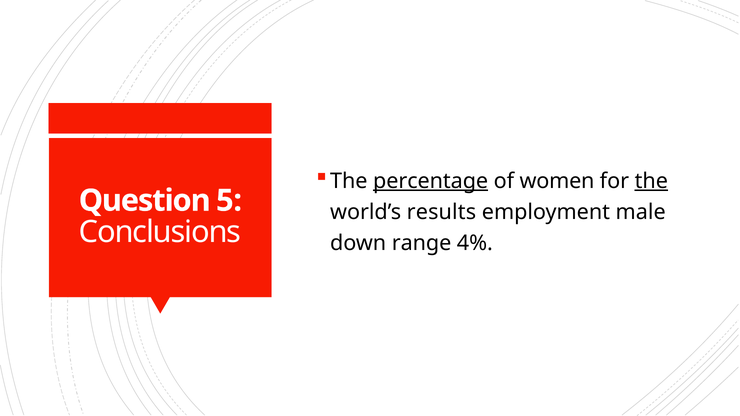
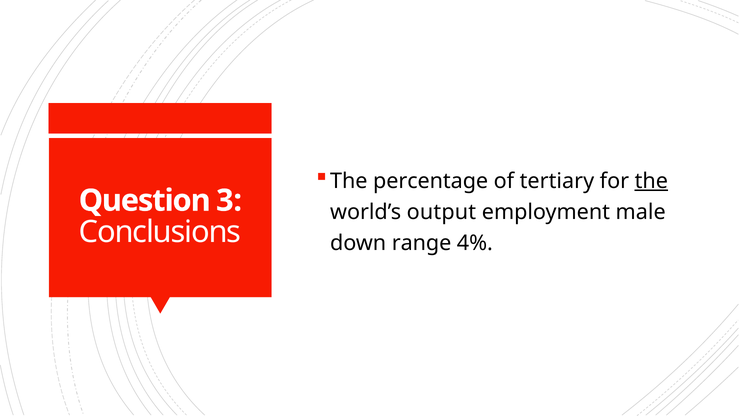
percentage underline: present -> none (431, 181)
women: women -> tertiary (557, 181)
5: 5 -> 3 (229, 201)
results: results -> output (441, 212)
